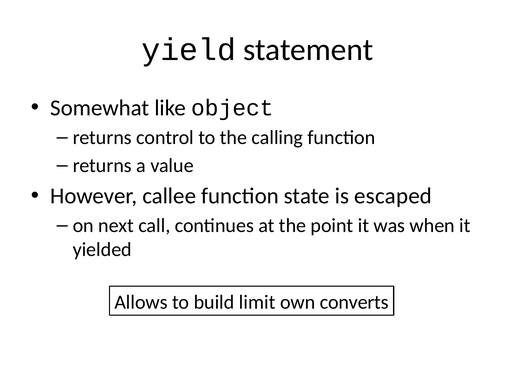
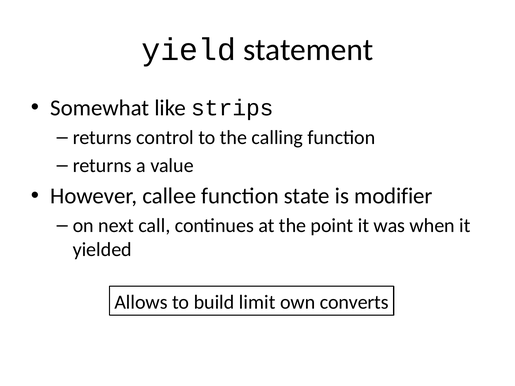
object: object -> strips (232, 108)
escaped: escaped -> modifier (393, 196)
